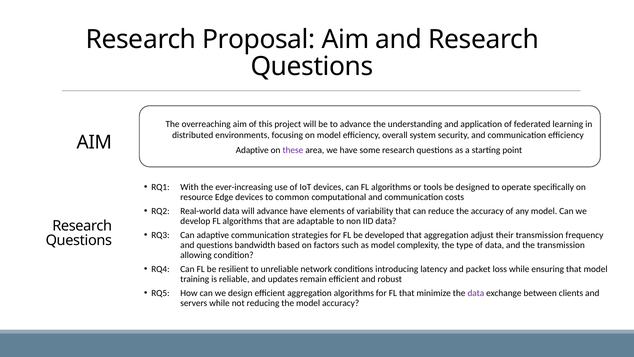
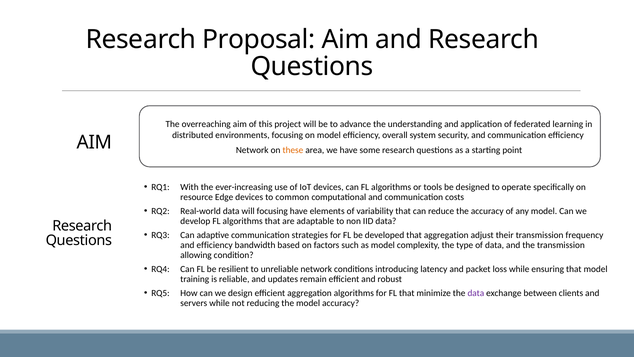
Adaptive: Adaptive -> Network (252, 150)
these colour: purple -> orange (293, 150)
will advance: advance -> focusing (272, 211)
and questions: questions -> efficiency (215, 245)
